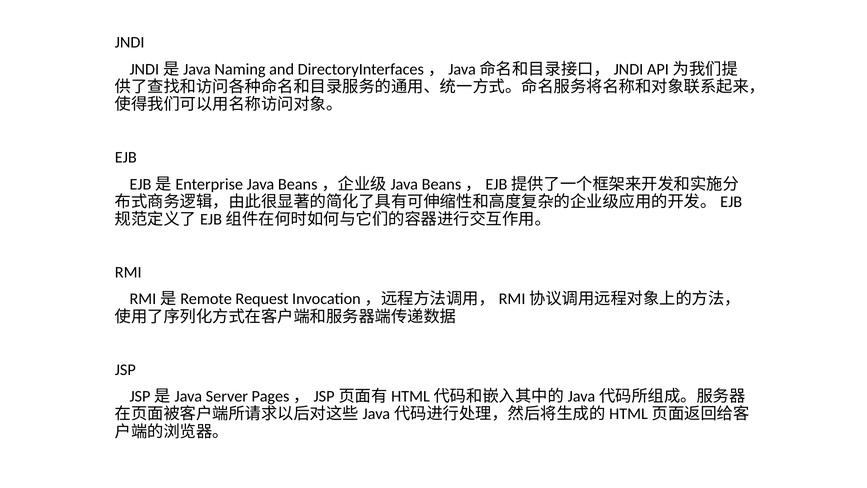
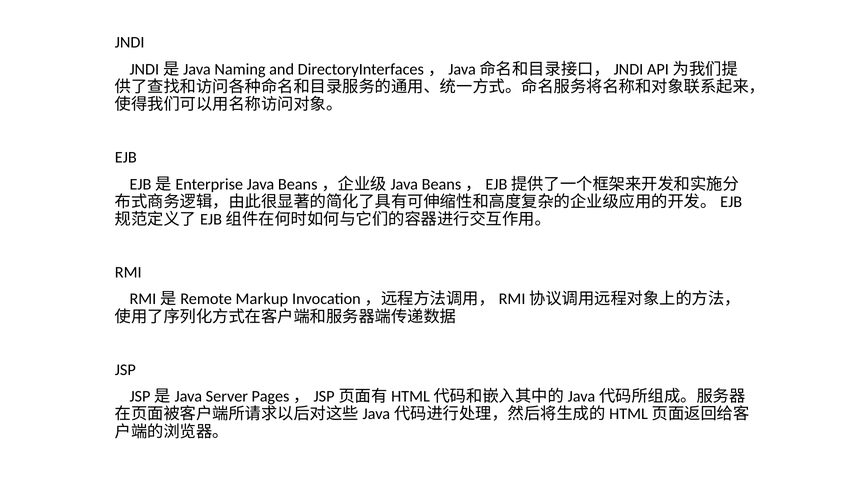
Request: Request -> Markup (262, 299)
